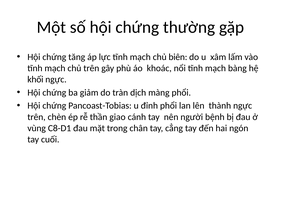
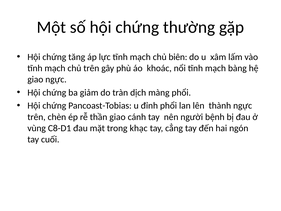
khối: khối -> giao (35, 79)
chân: chân -> khạc (139, 128)
